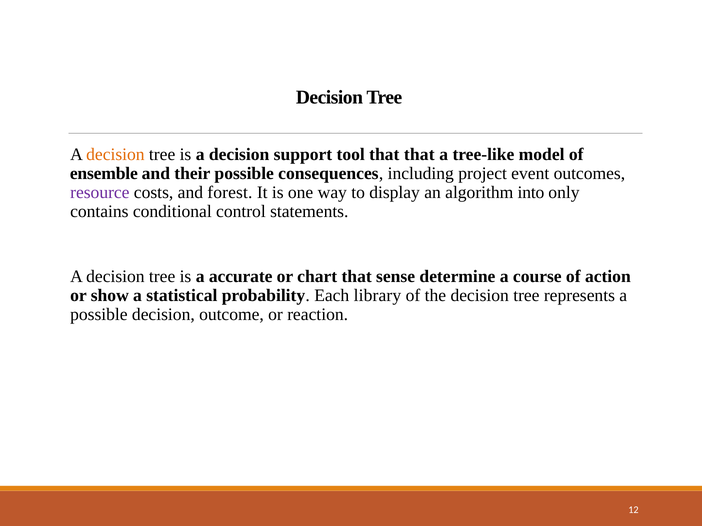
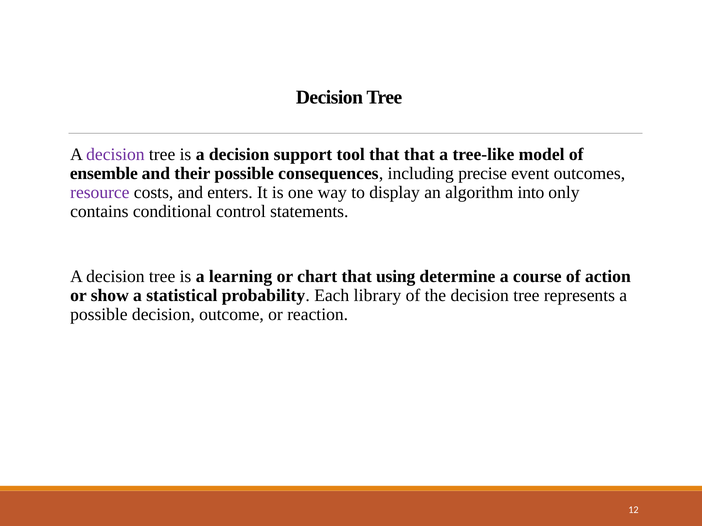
decision colour: orange -> purple (115, 155)
project: project -> precise (483, 174)
forest: forest -> enters (230, 193)
accurate: accurate -> learning (241, 277)
sense: sense -> using (396, 277)
